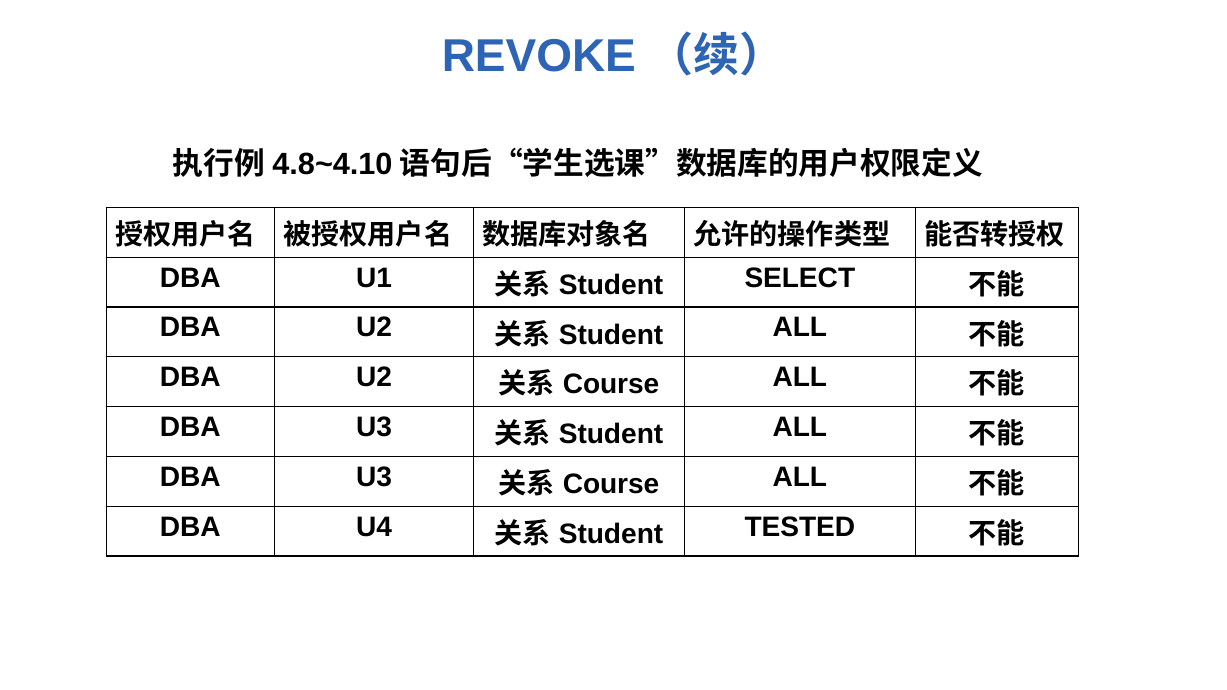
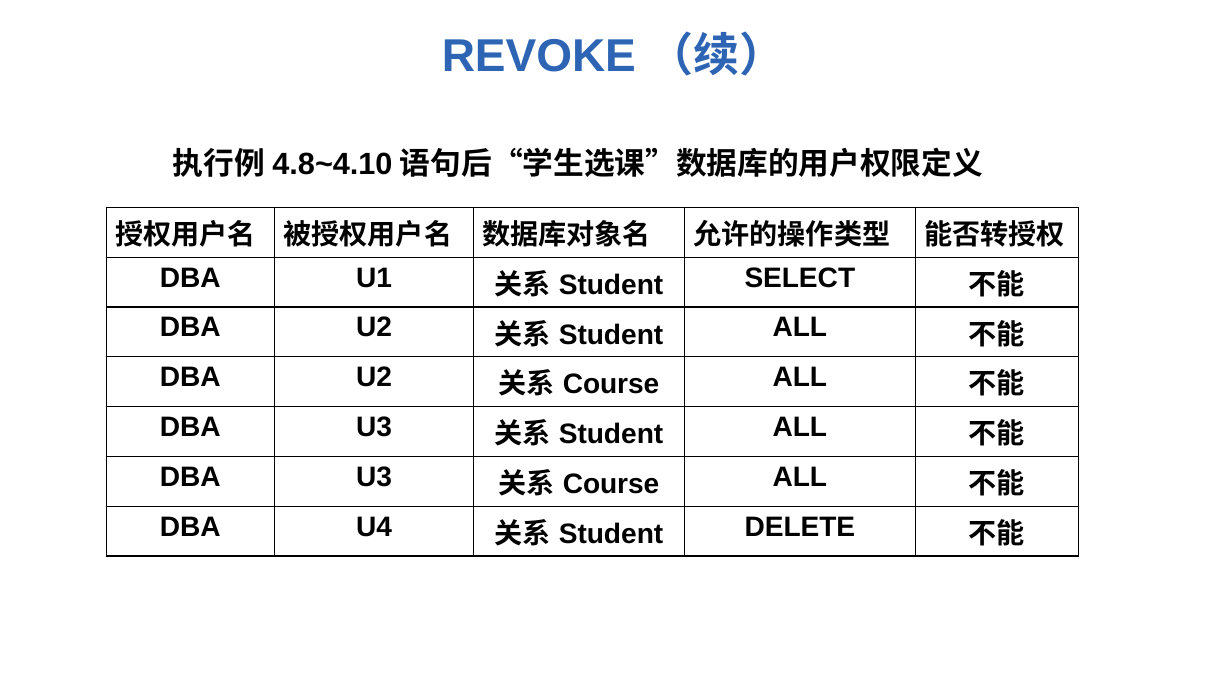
TESTED: TESTED -> DELETE (800, 527)
